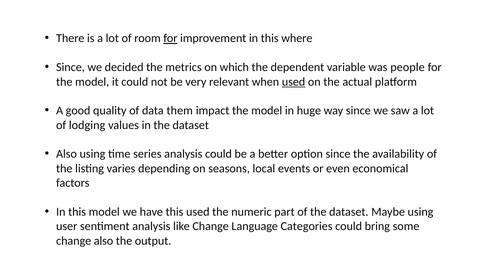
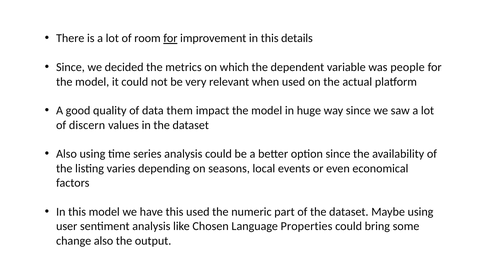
where: where -> details (297, 38)
used underline: present -> none (294, 82)
lodging: lodging -> discern (87, 125)
like Change: Change -> Chosen (211, 226)
Categories: Categories -> Properties (307, 226)
